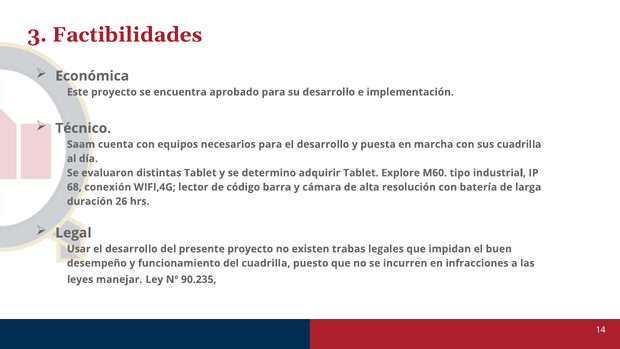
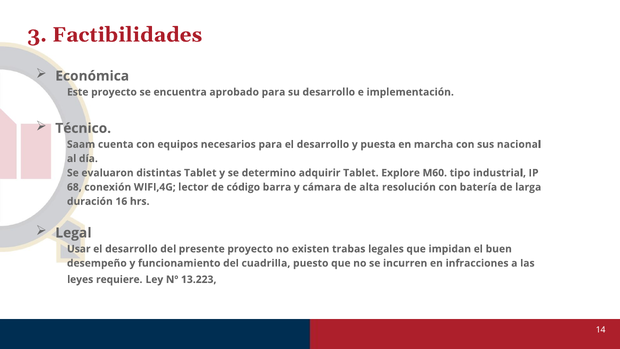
sus cuadrilla: cuadrilla -> nacional (519, 144)
26: 26 -> 16 (121, 201)
manejar: manejar -> requiere (119, 279)
90.235: 90.235 -> 13.223 (199, 279)
